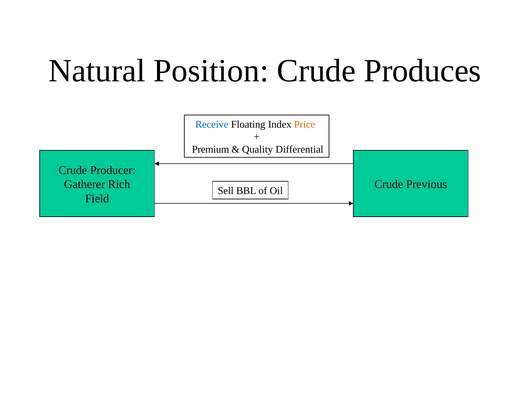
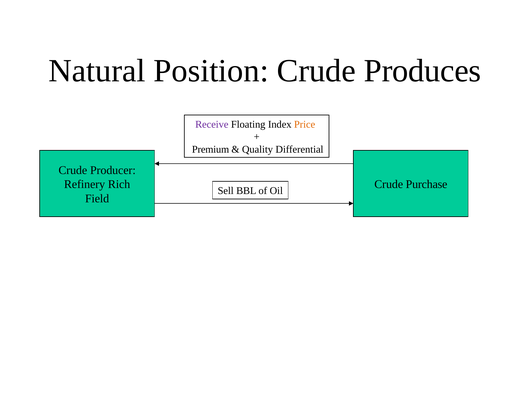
Receive colour: blue -> purple (212, 124)
Gatherer: Gatherer -> Refinery (85, 184)
Previous: Previous -> Purchase (427, 184)
